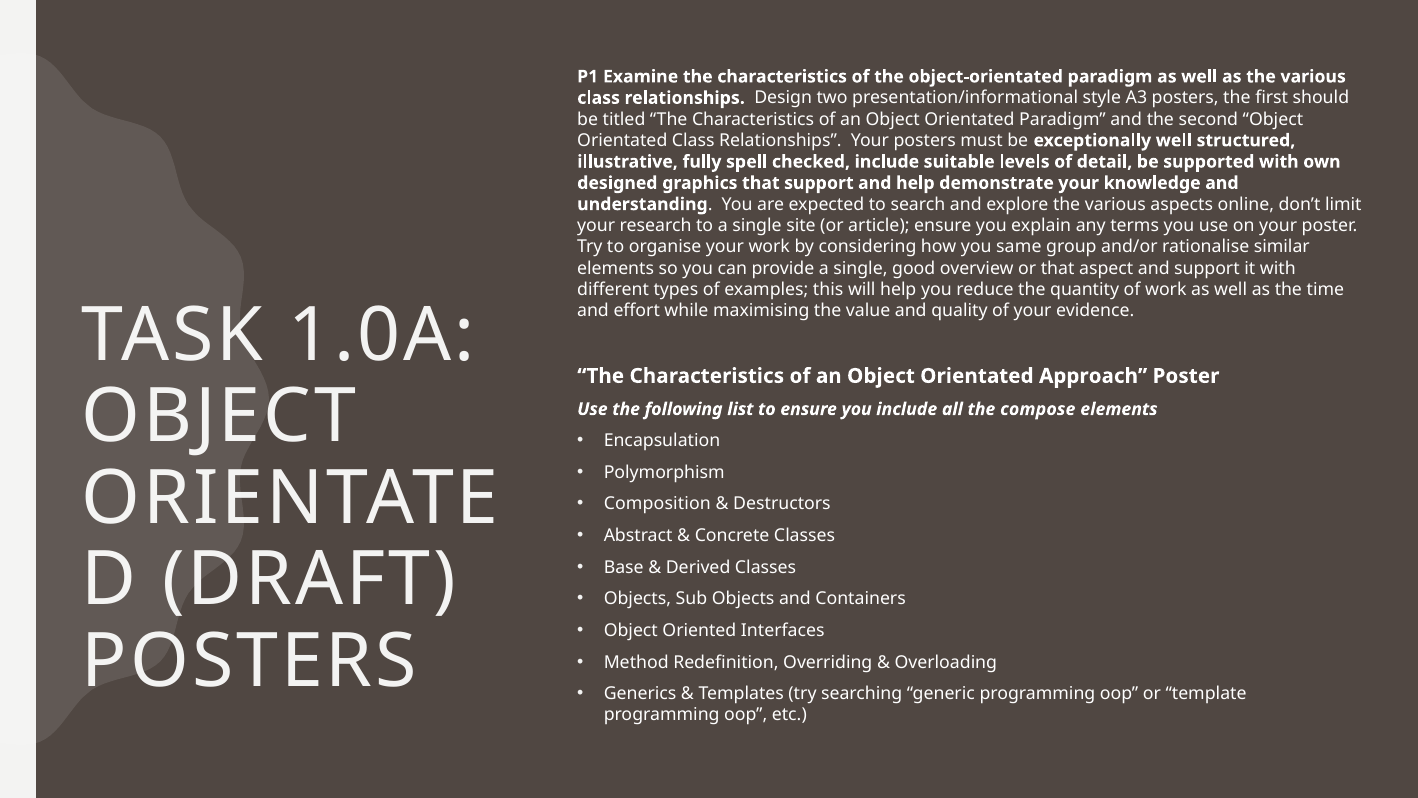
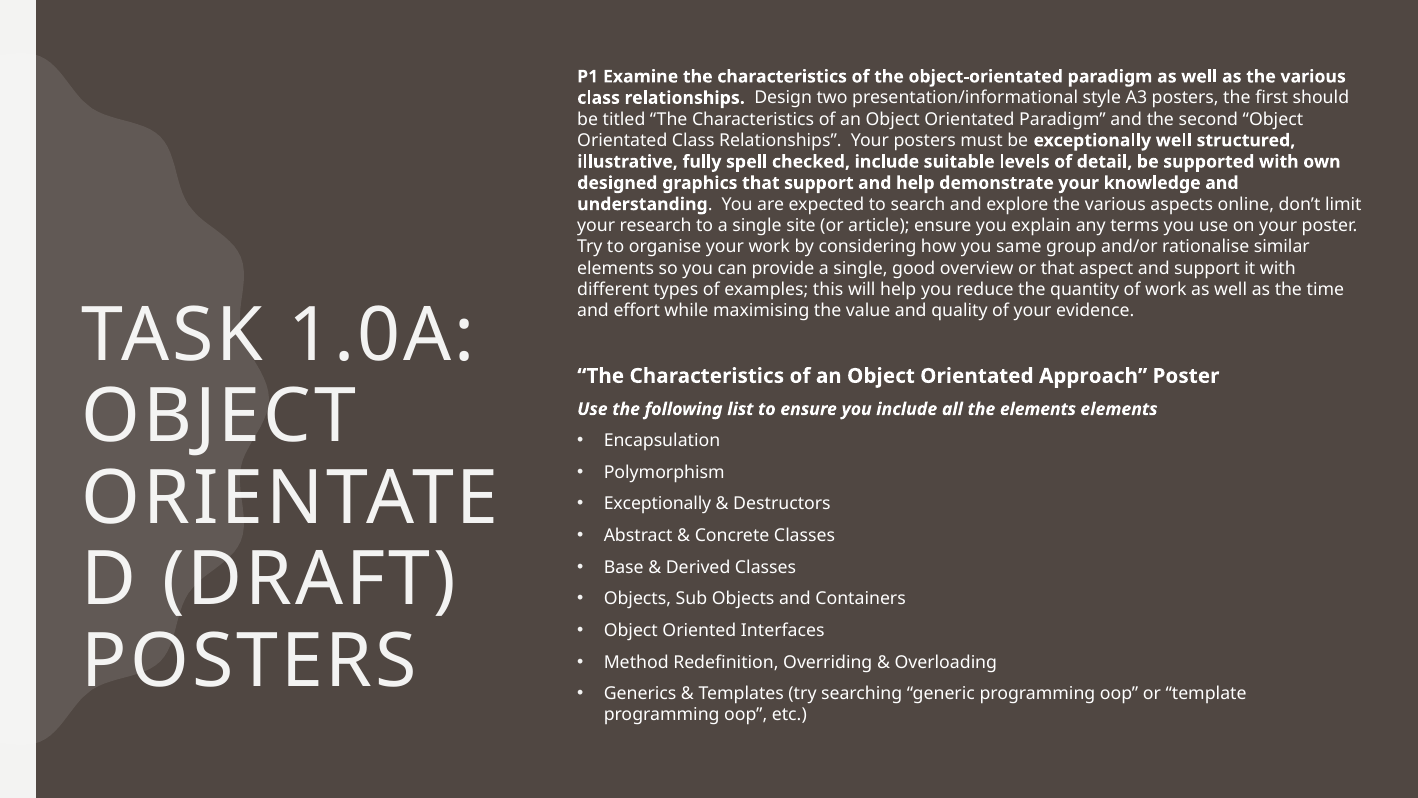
the compose: compose -> elements (1038, 409)
Composition: Composition -> Exceptionally (658, 504)
